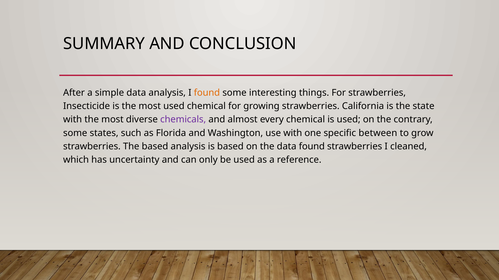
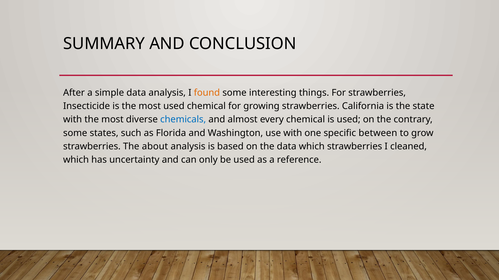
chemicals colour: purple -> blue (183, 120)
The based: based -> about (155, 147)
data found: found -> which (312, 147)
